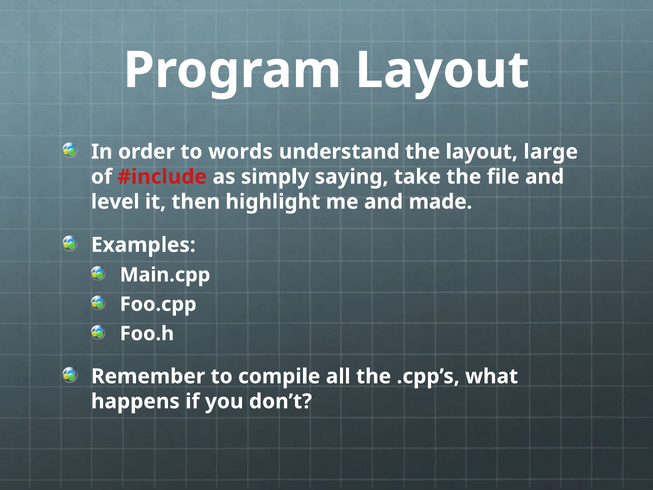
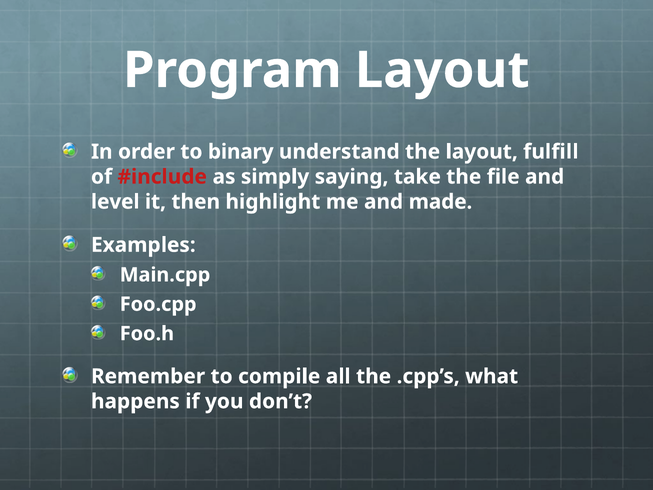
words: words -> binary (241, 152)
large: large -> fulfill (551, 152)
